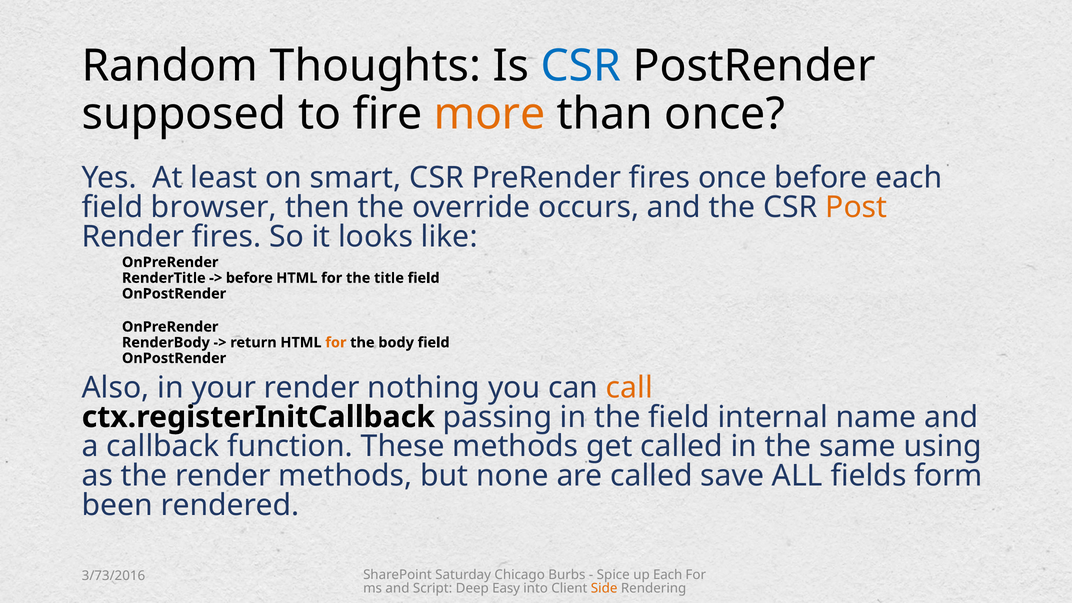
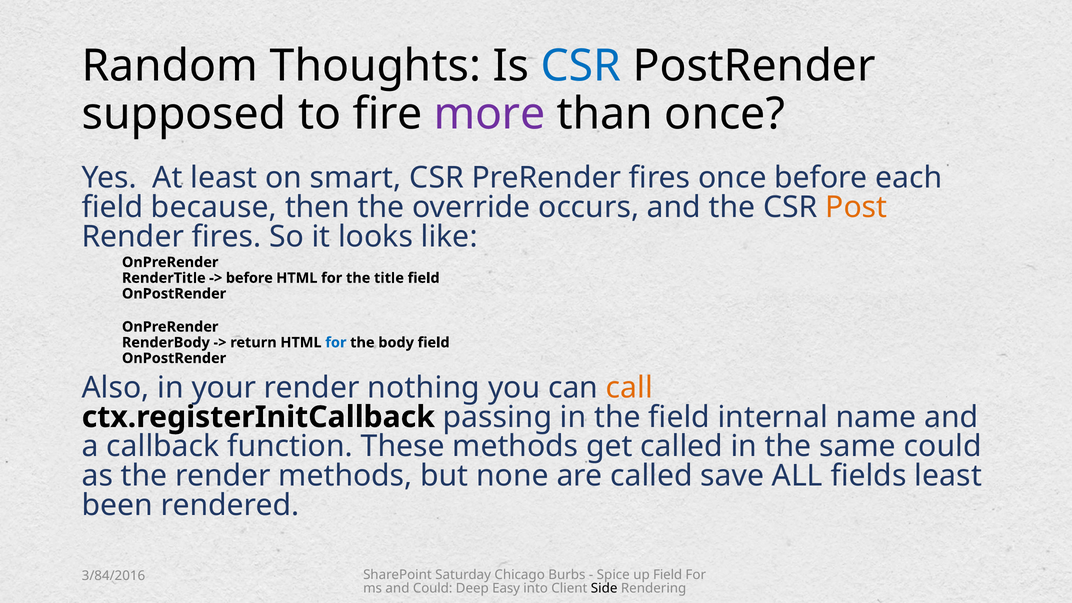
more colour: orange -> purple (490, 114)
browser: browser -> because (214, 207)
for colour: orange -> blue (336, 343)
same using: using -> could (943, 446)
fields form: form -> least (948, 476)
up Each: Each -> Field (668, 575)
3/73/2016: 3/73/2016 -> 3/84/2016 (113, 576)
and Script: Script -> Could (433, 588)
Side colour: orange -> black (604, 588)
